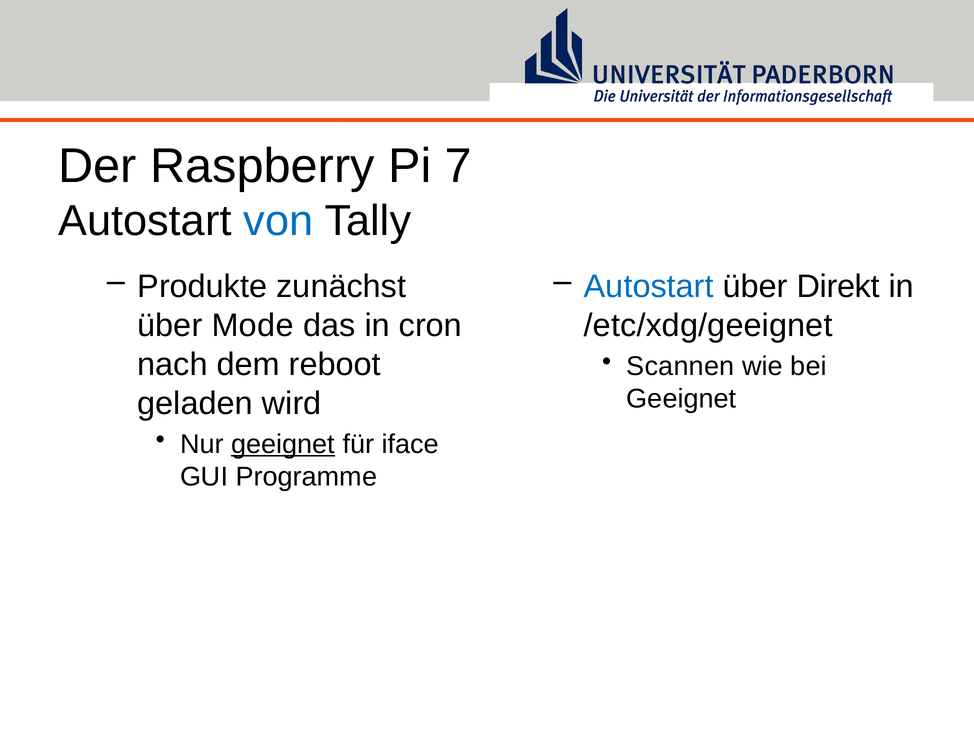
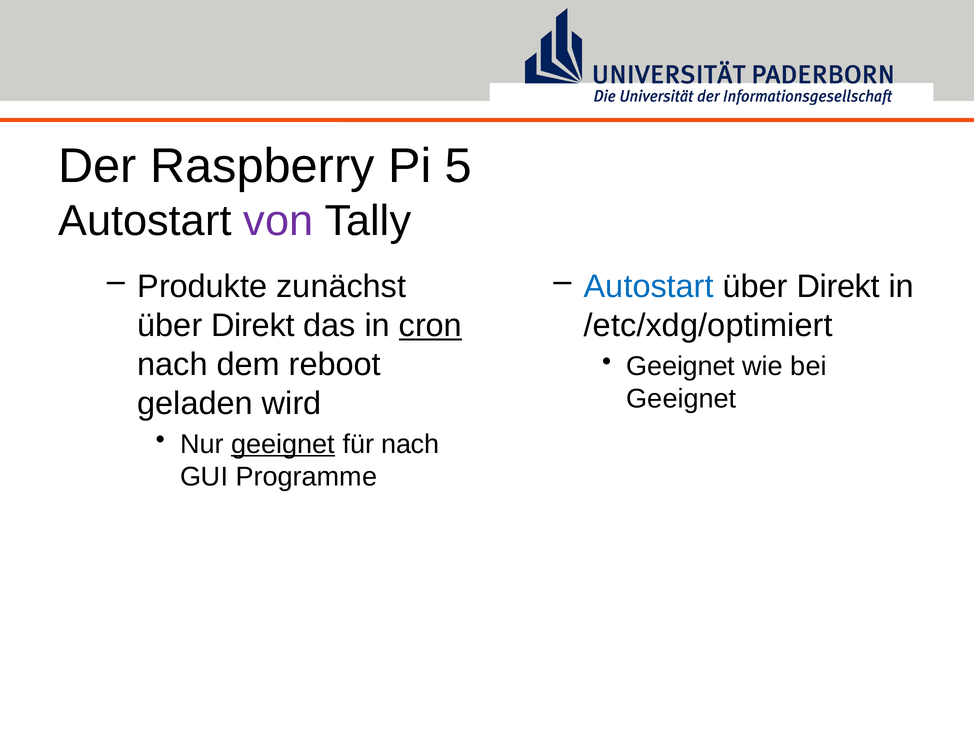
7: 7 -> 5 (458, 166)
von colour: blue -> purple (278, 221)
Mode: Mode -> Direkt (253, 325)
cron underline: none -> present (430, 325)
/etc/xdg/geeignet: /etc/xdg/geeignet -> /etc/xdg/optimiert (708, 325)
Scannen: Scannen -> Geeignet (681, 366)
für iface: iface -> nach (410, 444)
